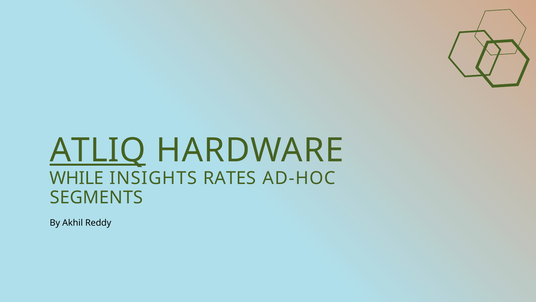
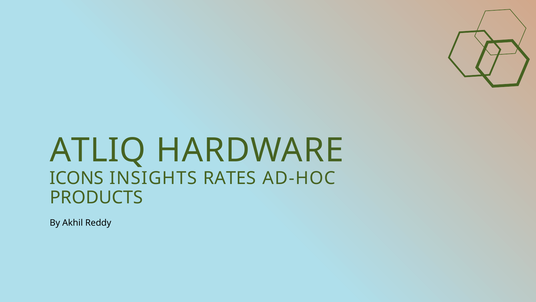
ATLIQ underline: present -> none (98, 150)
WHILE: WHILE -> ICONS (77, 178)
SEGMENTS: SEGMENTS -> PRODUCTS (96, 197)
